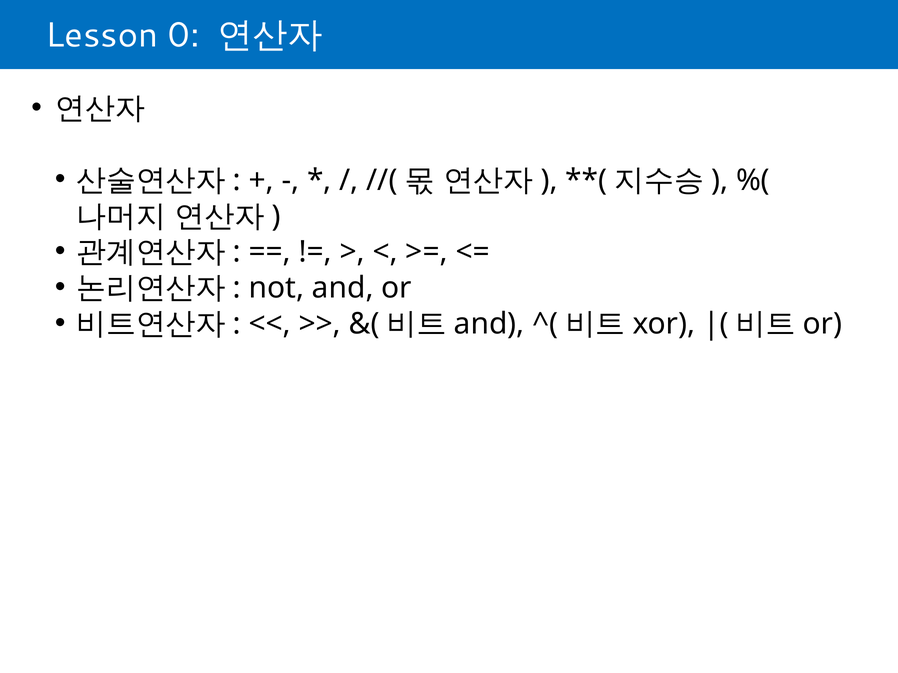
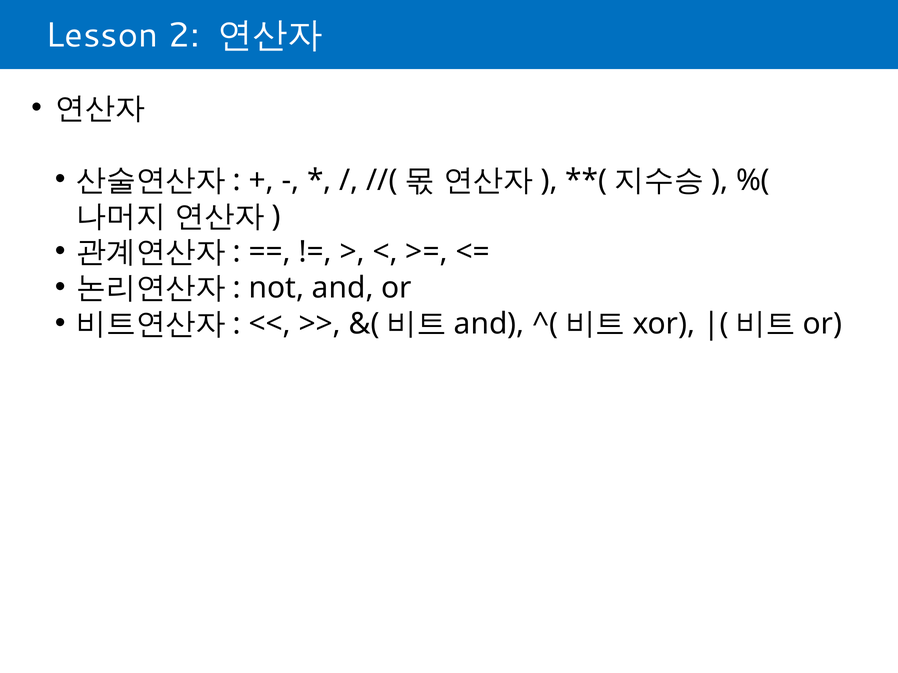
0: 0 -> 2 (184, 35)
